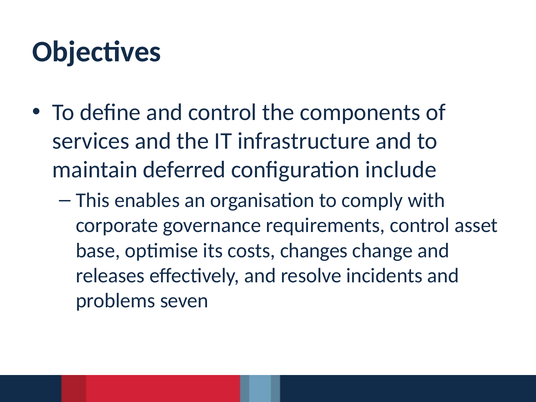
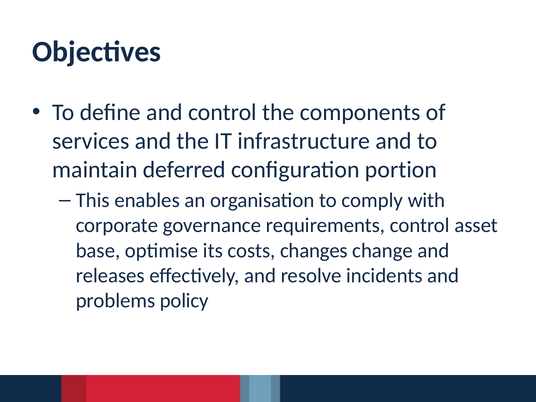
include: include -> portion (401, 170)
seven: seven -> policy (184, 301)
